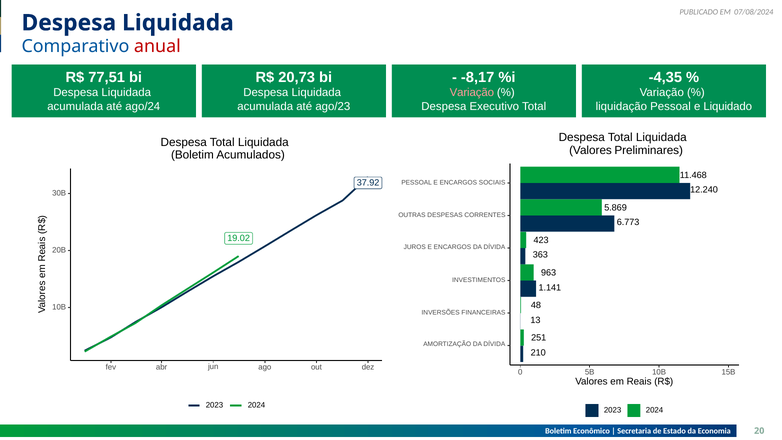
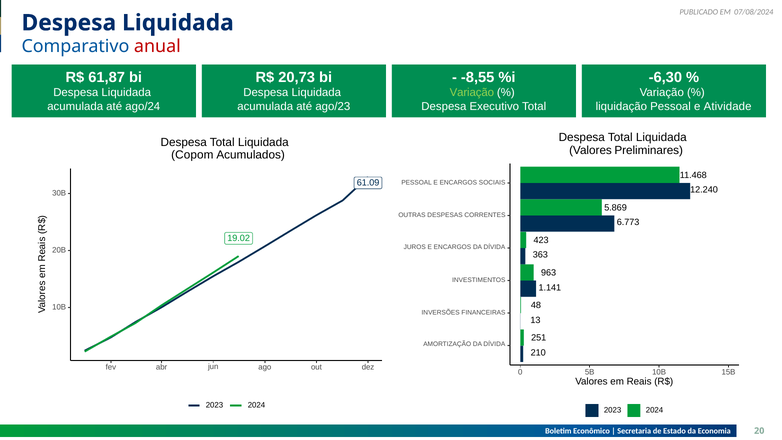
77,51: 77,51 -> 61,87 (107, 77)
-8,17: -8,17 -> -8,55 (478, 77)
-4,35: -4,35 -> -6,30 (665, 77)
Variação colour: pink -> light green (472, 93)
Liquidado: Liquidado -> Atividade (728, 106)
Boletim: Boletim -> Copom (192, 155)
37.92: 37.92 -> 61.09 (368, 182)
